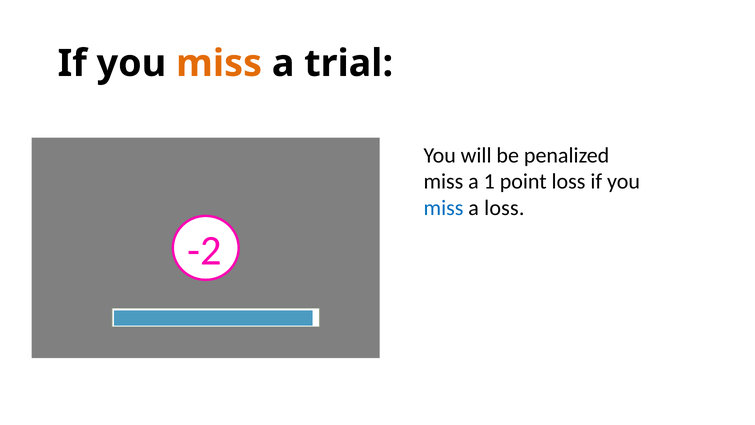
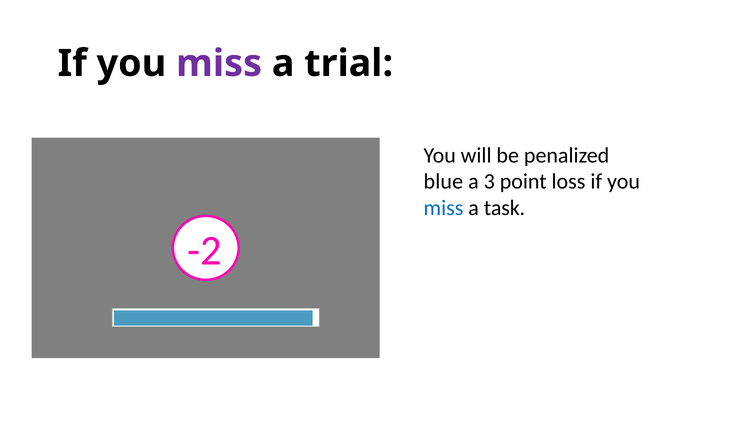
miss colour: orange -> purple (219, 63)
miss: miss -> blue (443, 182)
1: 1 -> 3 (489, 182)
a loss: loss -> task (504, 208)
